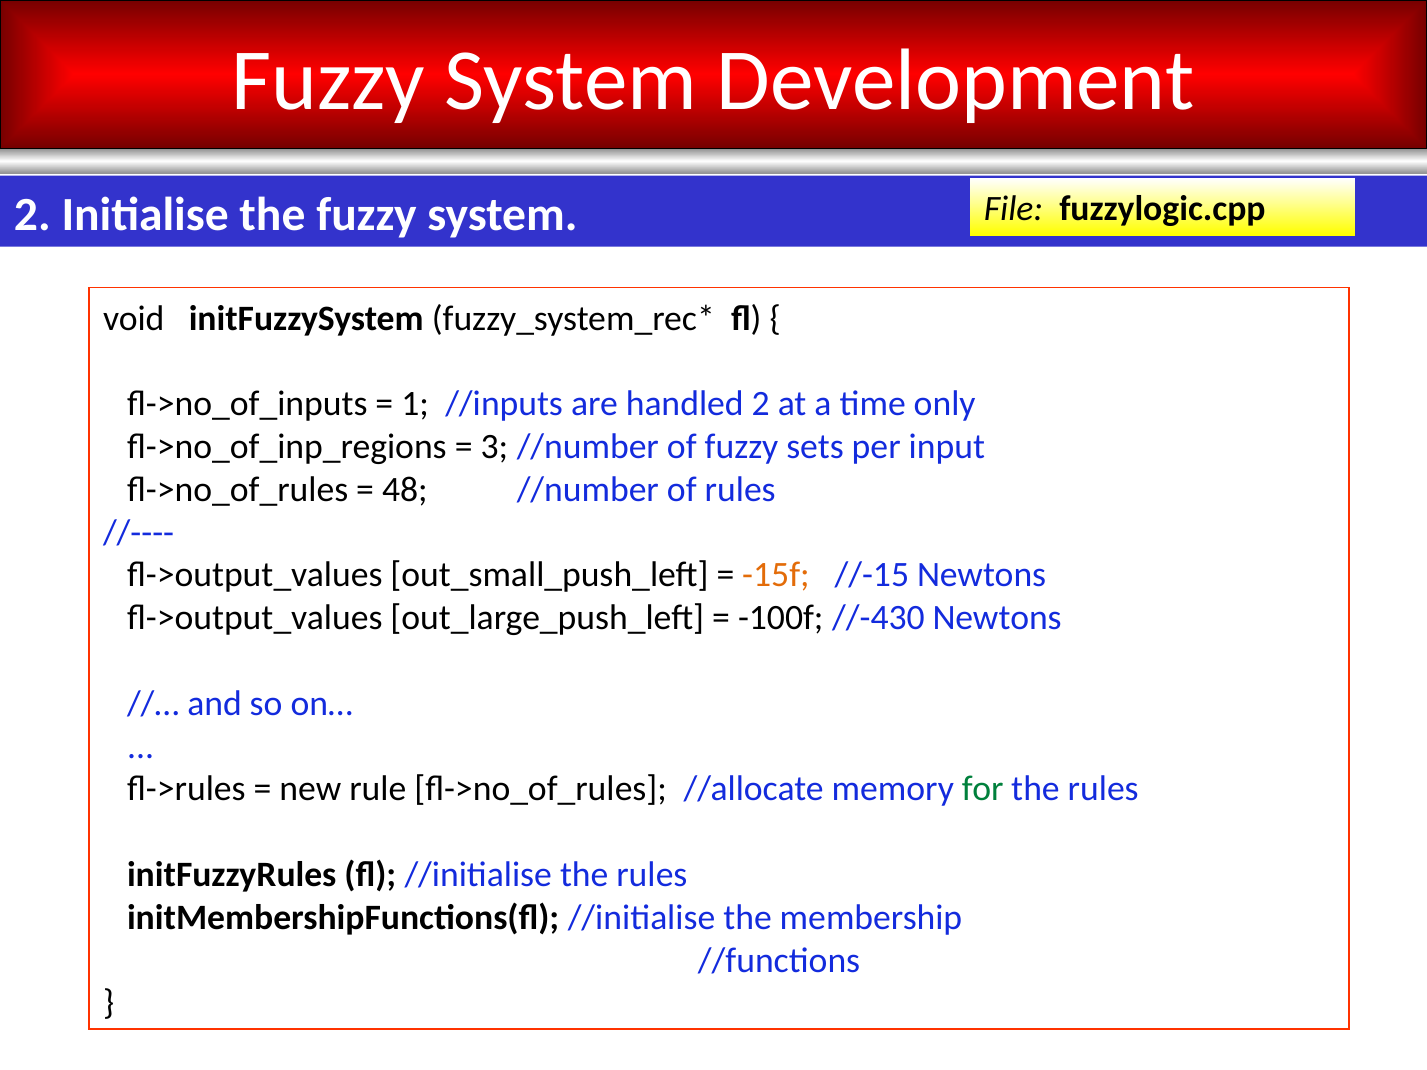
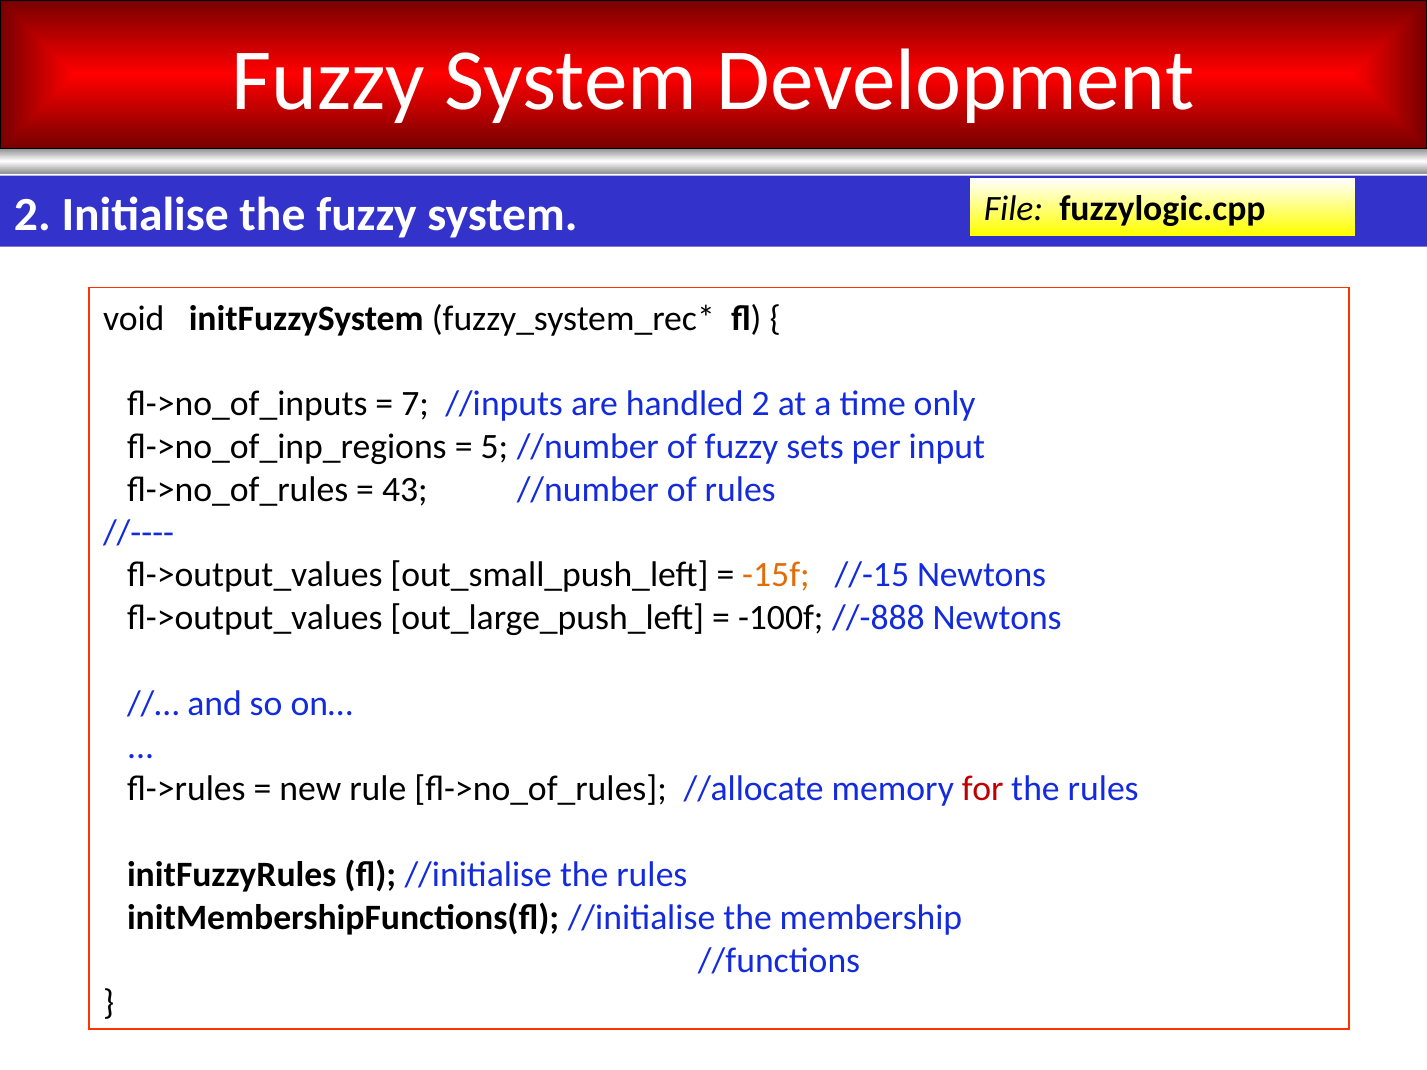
1: 1 -> 7 (415, 404)
3: 3 -> 5 (494, 447)
48: 48 -> 43 (405, 490)
//-430: //-430 -> //-888 (878, 618)
for colour: green -> red (983, 789)
